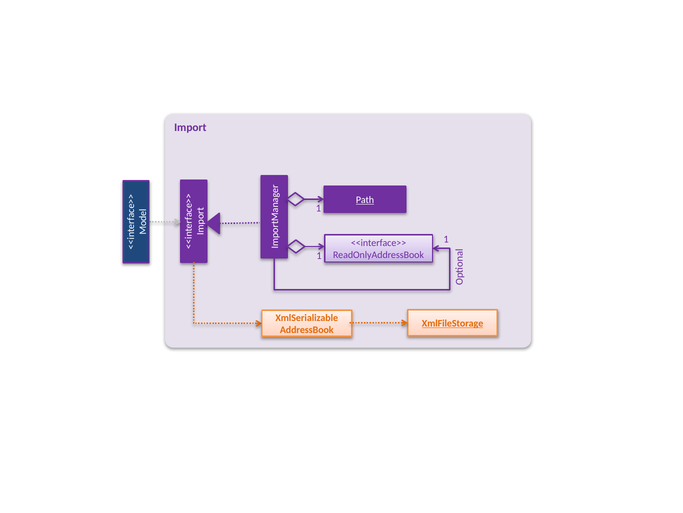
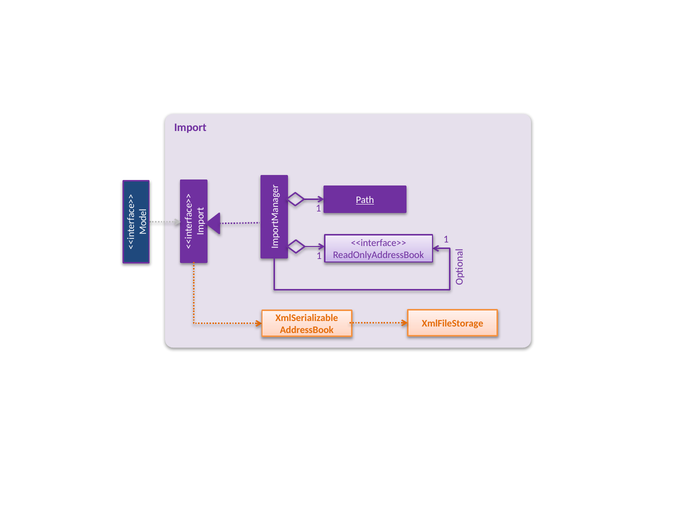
XmlFileStorage underline: present -> none (453, 323)
